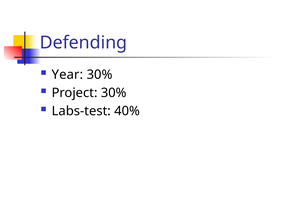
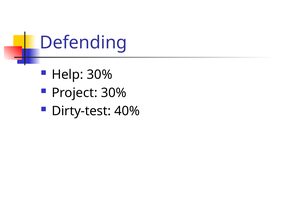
Year: Year -> Help (68, 75)
Labs-test: Labs-test -> Dirty-test (81, 111)
